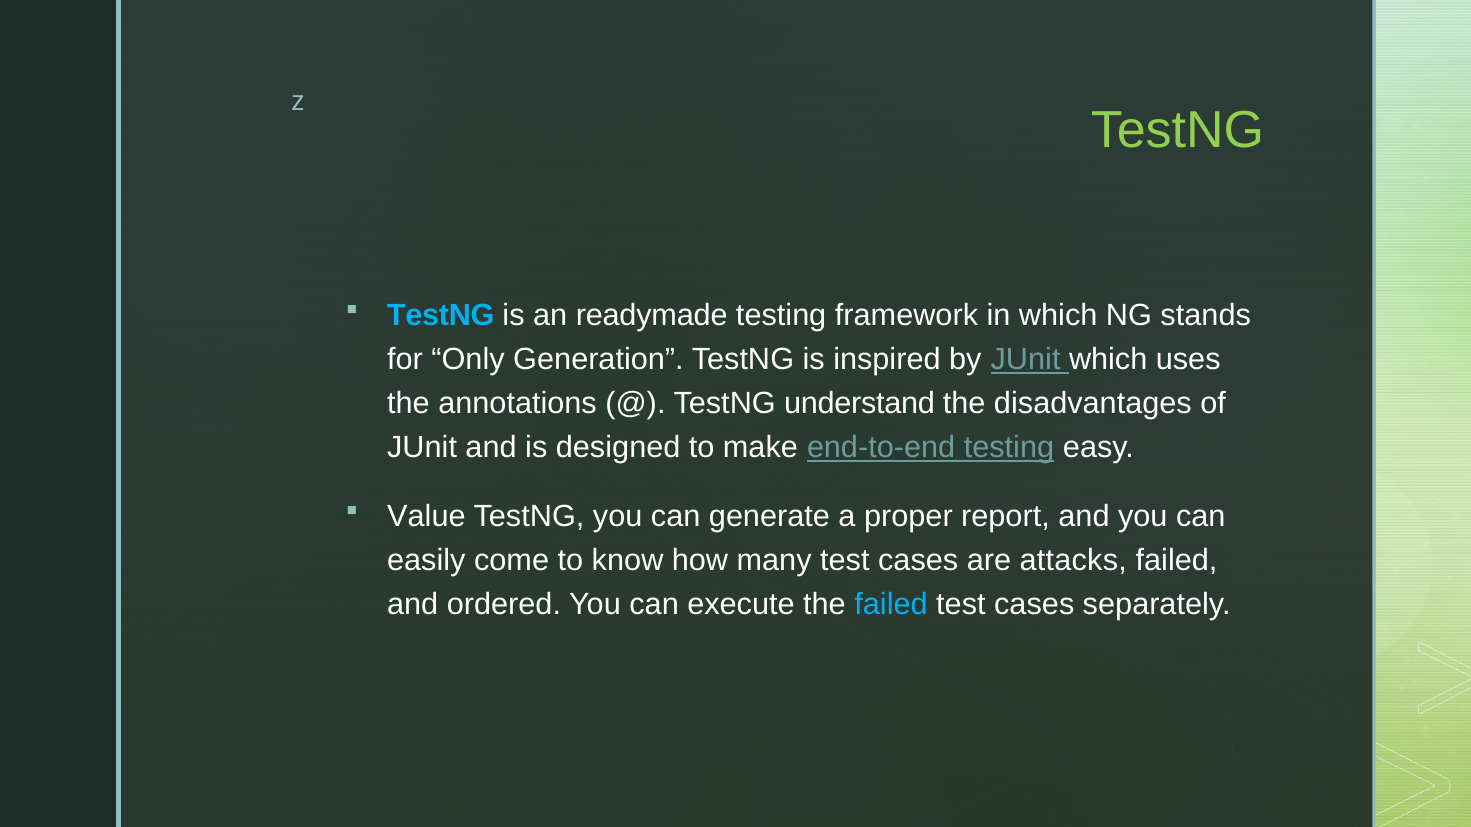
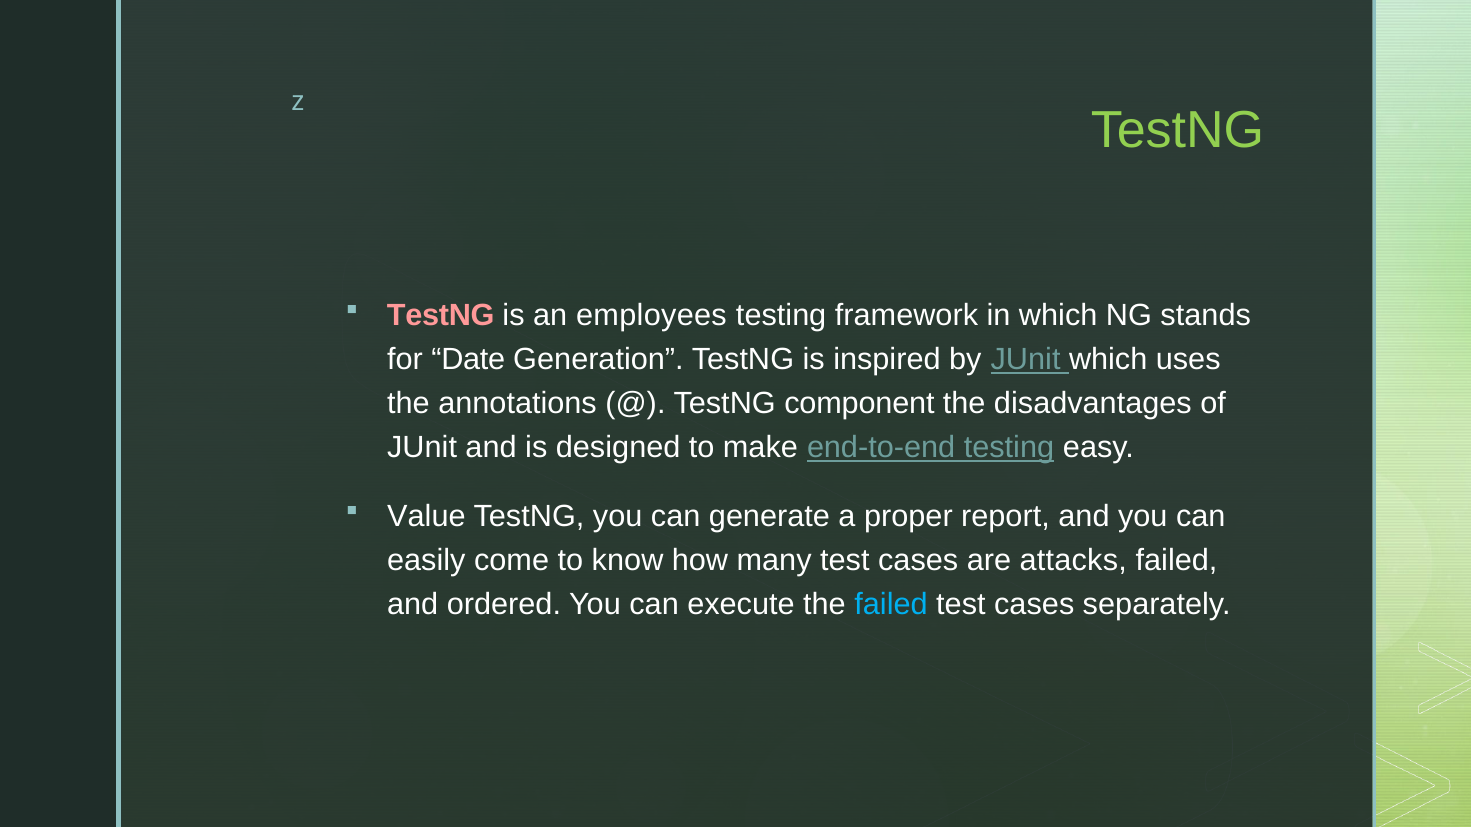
TestNG colour: light blue -> pink (441, 316)
readymade: readymade -> employees (651, 316)
Only: Only -> Date (468, 360)
understand: understand -> component (859, 404)
